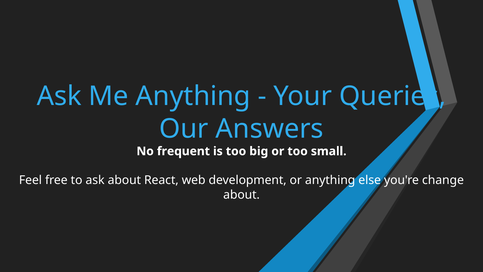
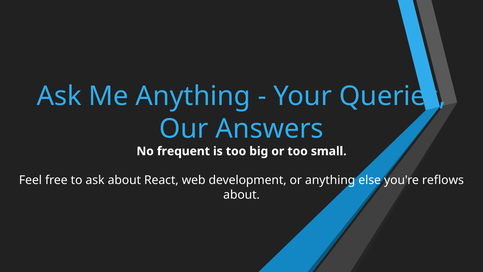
change: change -> reflows (443, 180)
